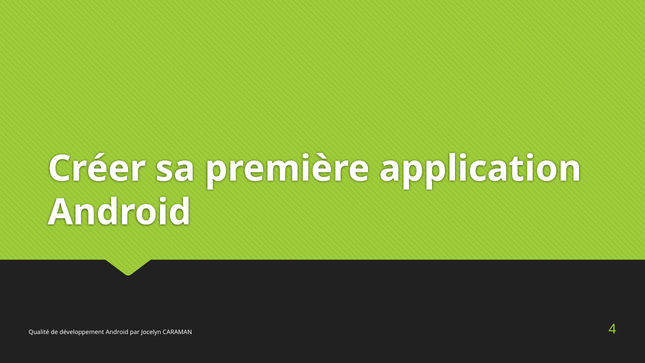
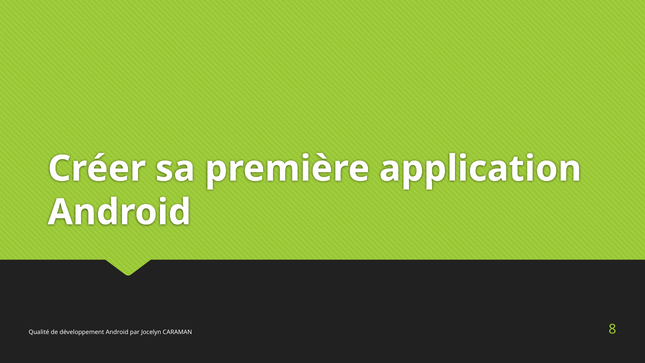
4: 4 -> 8 (612, 329)
